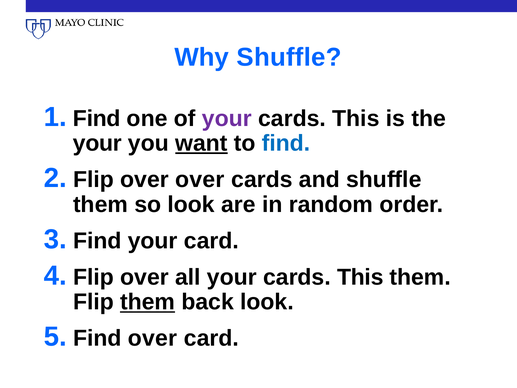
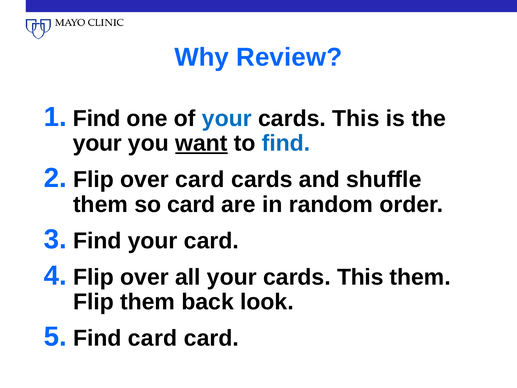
Why Shuffle: Shuffle -> Review (289, 57)
your colour: purple -> blue (227, 118)
over over: over -> card (200, 179)
so look: look -> card (191, 204)
them underline: present -> none (148, 302)
Find over: over -> card (153, 338)
